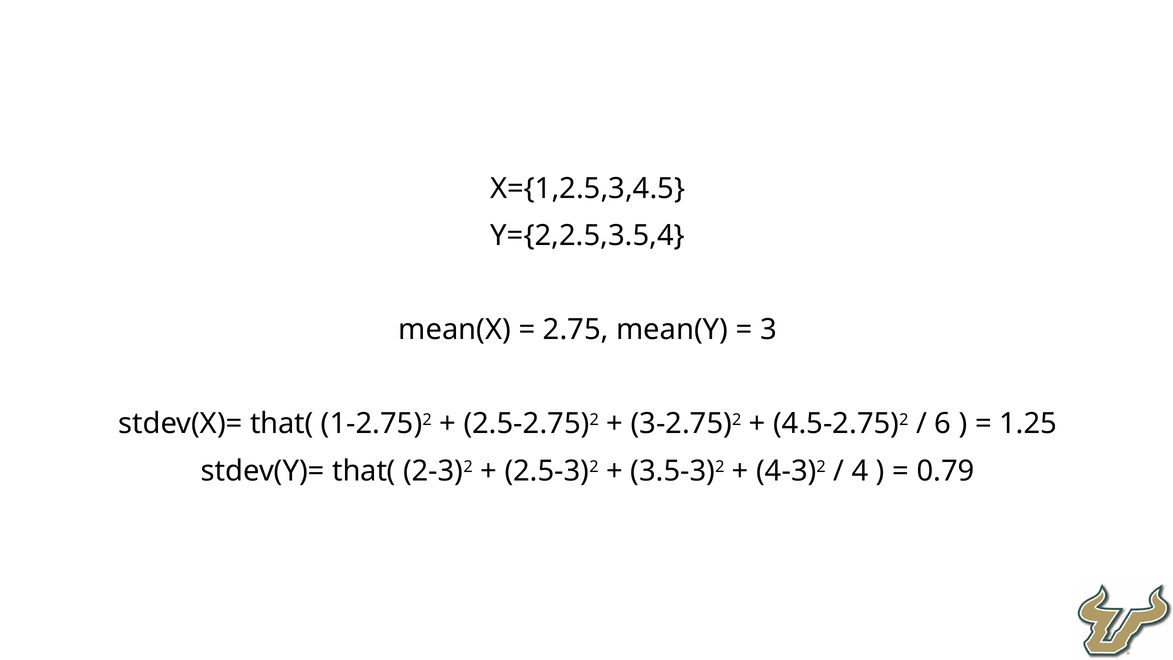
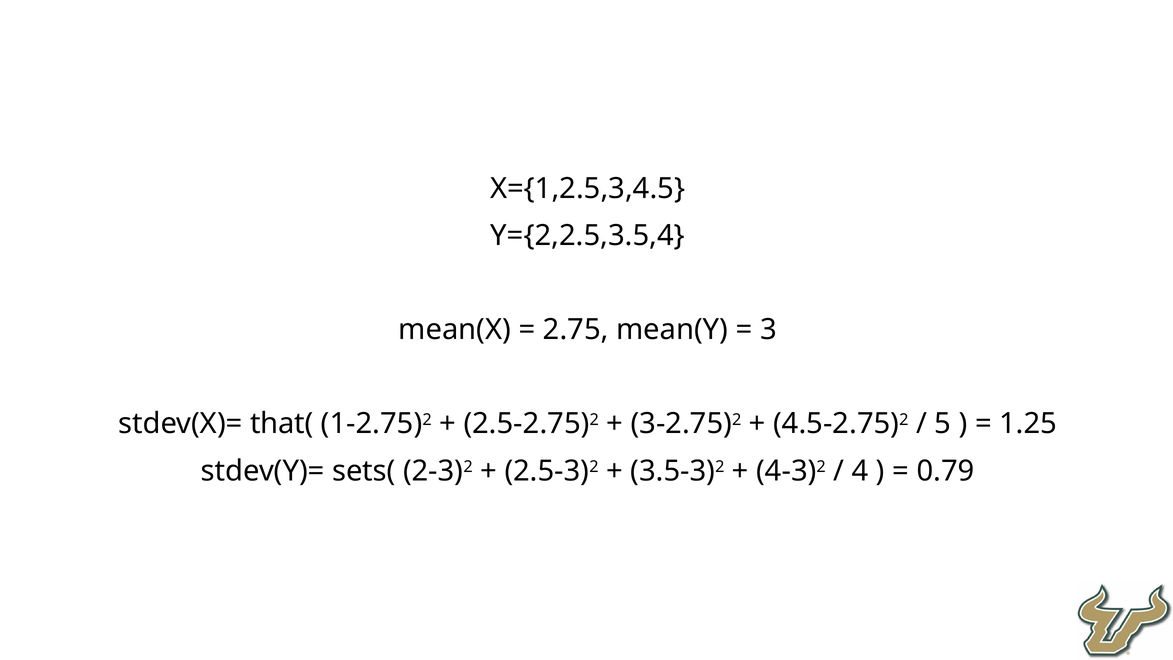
6: 6 -> 5 (943, 424)
stdev(Y)= that(: that( -> sets( (364, 471)
